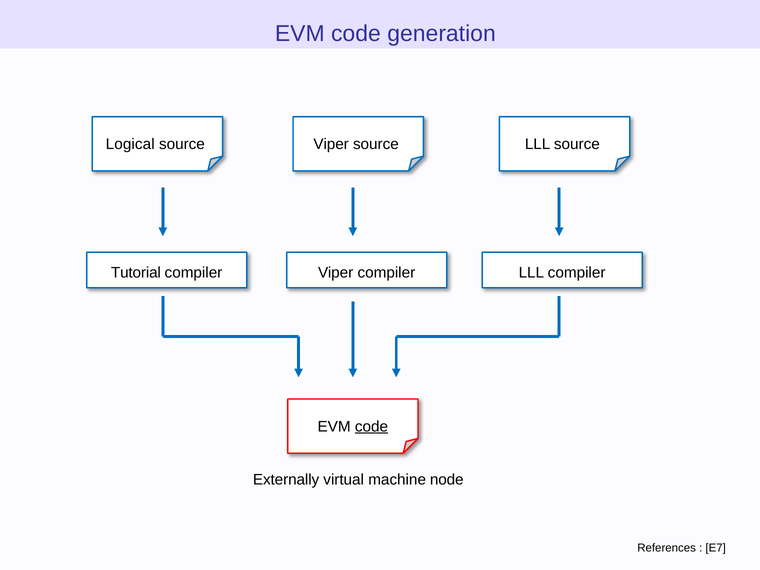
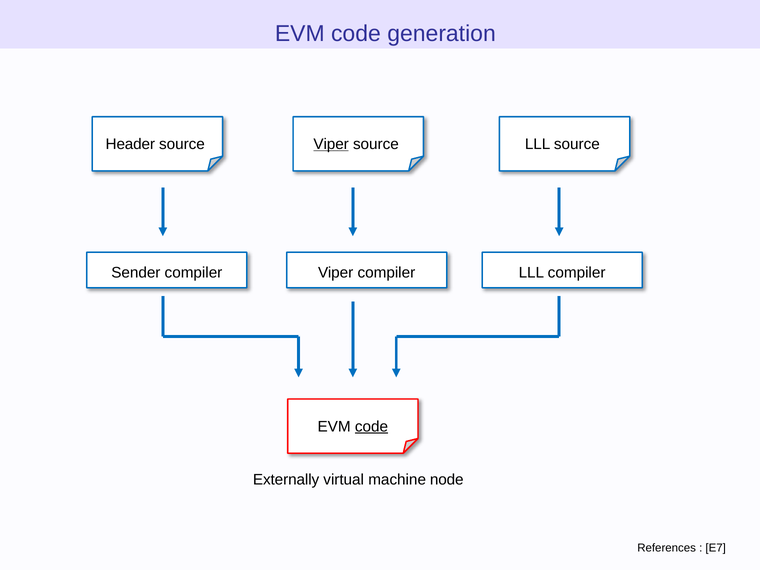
Logical: Logical -> Header (130, 144)
Viper underline: none -> present (331, 144)
Tutorial: Tutorial -> Sender (136, 273)
